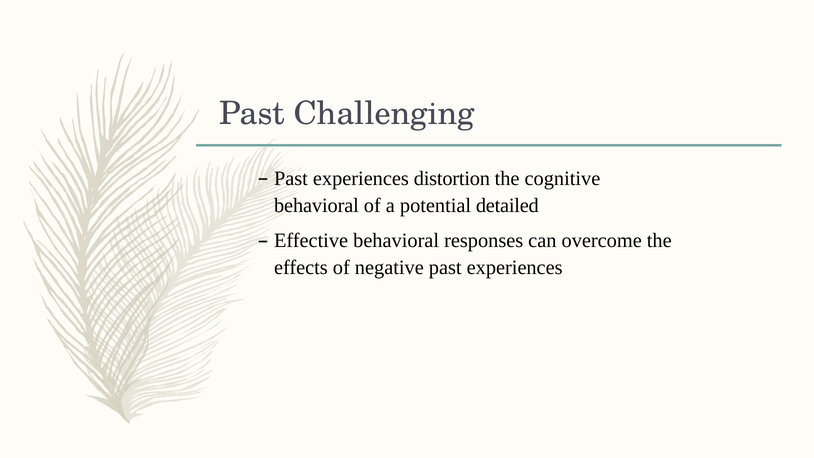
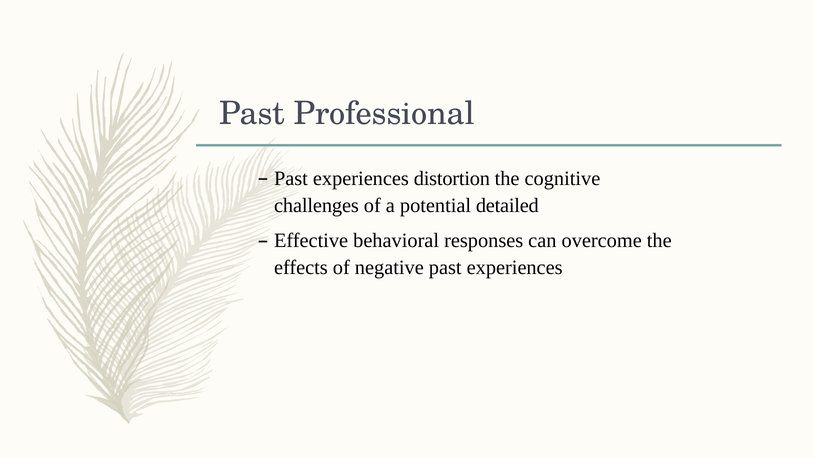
Challenging: Challenging -> Professional (384, 113)
behavioral: behavioral -> challenges (316, 206)
